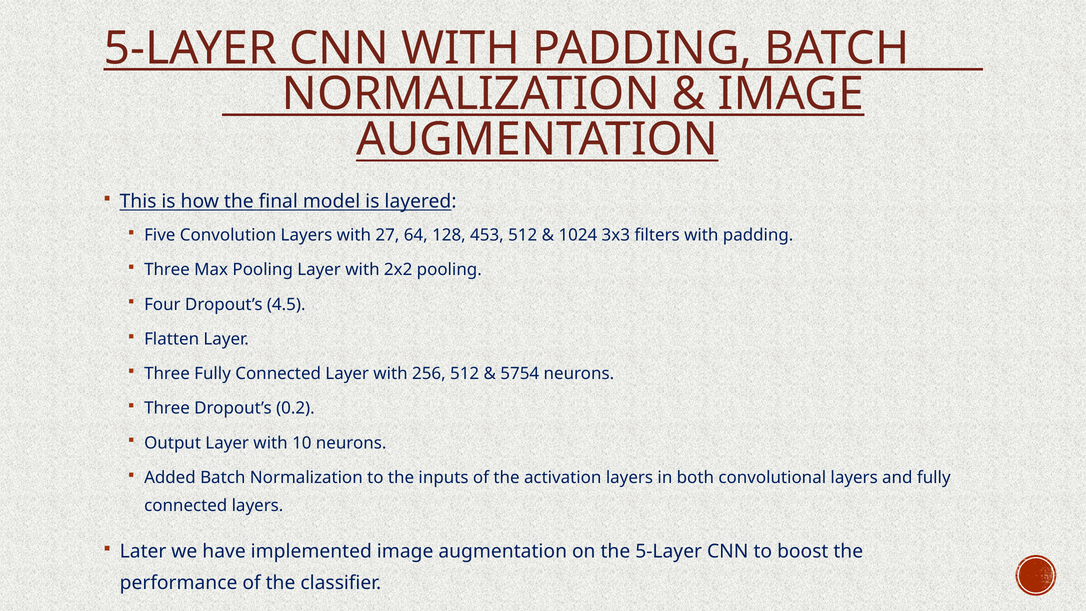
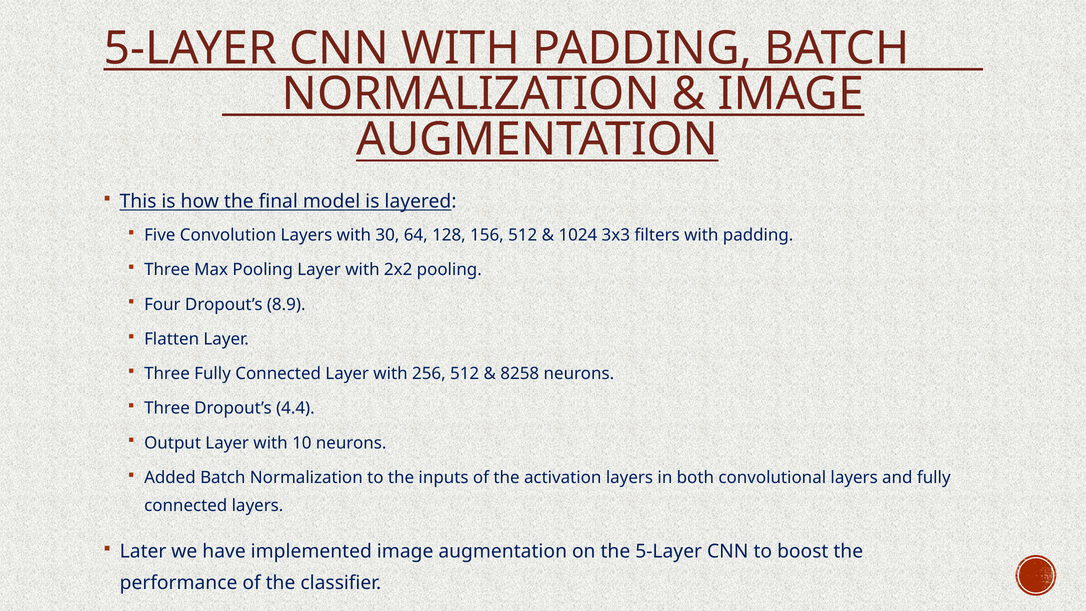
27: 27 -> 30 (387, 235)
453: 453 -> 156 (487, 235)
4.5: 4.5 -> 8.9 (286, 304)
5754: 5754 -> 8258 (520, 374)
0.2: 0.2 -> 4.4 (295, 408)
